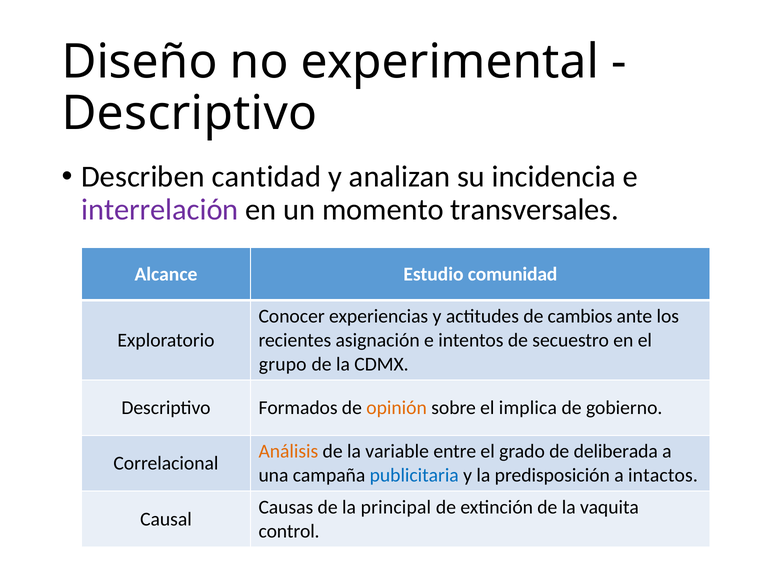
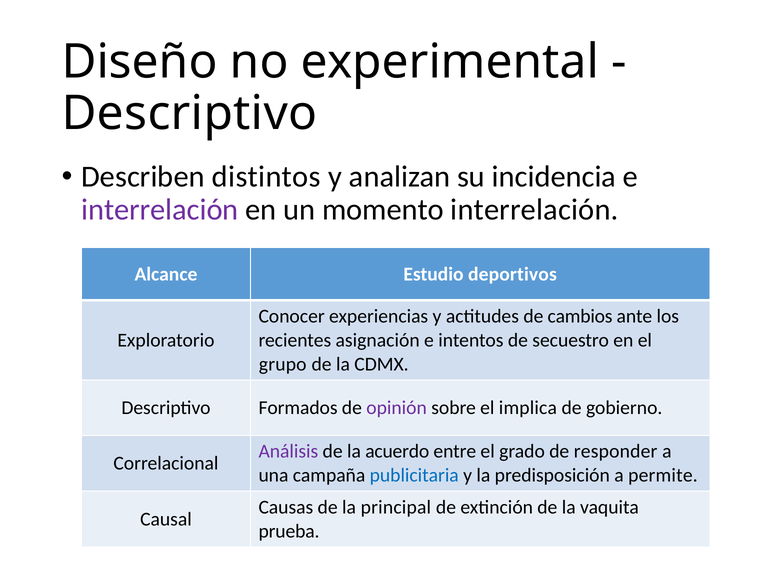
cantidad: cantidad -> distintos (266, 177)
momento transversales: transversales -> interrelación (534, 210)
comunidad: comunidad -> deportivos (512, 274)
opinión colour: orange -> purple (397, 408)
Análisis colour: orange -> purple (288, 451)
variable: variable -> acuerdo (397, 451)
deliberada: deliberada -> responder (616, 451)
intactos: intactos -> permite (663, 475)
control: control -> prueba (289, 531)
